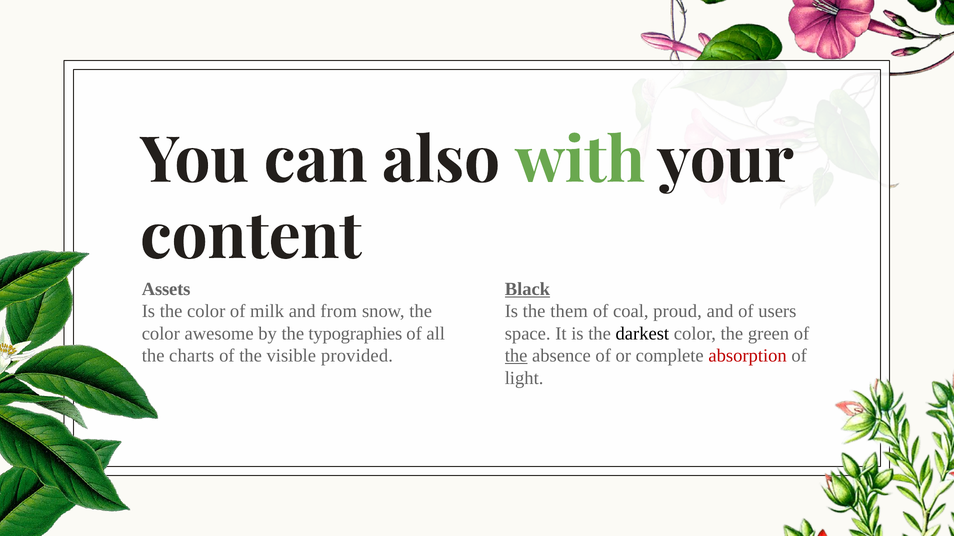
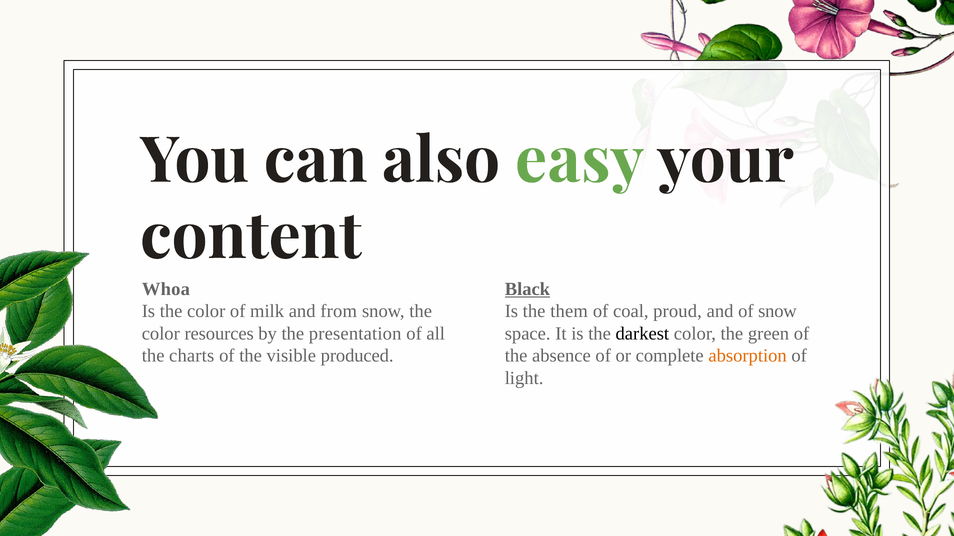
with: with -> easy (580, 161)
Assets: Assets -> Whoa (166, 289)
of users: users -> snow (777, 312)
awesome: awesome -> resources (219, 334)
typographies: typographies -> presentation (355, 334)
provided: provided -> produced (357, 356)
the underline: present -> none (516, 356)
absorption colour: red -> orange (748, 356)
